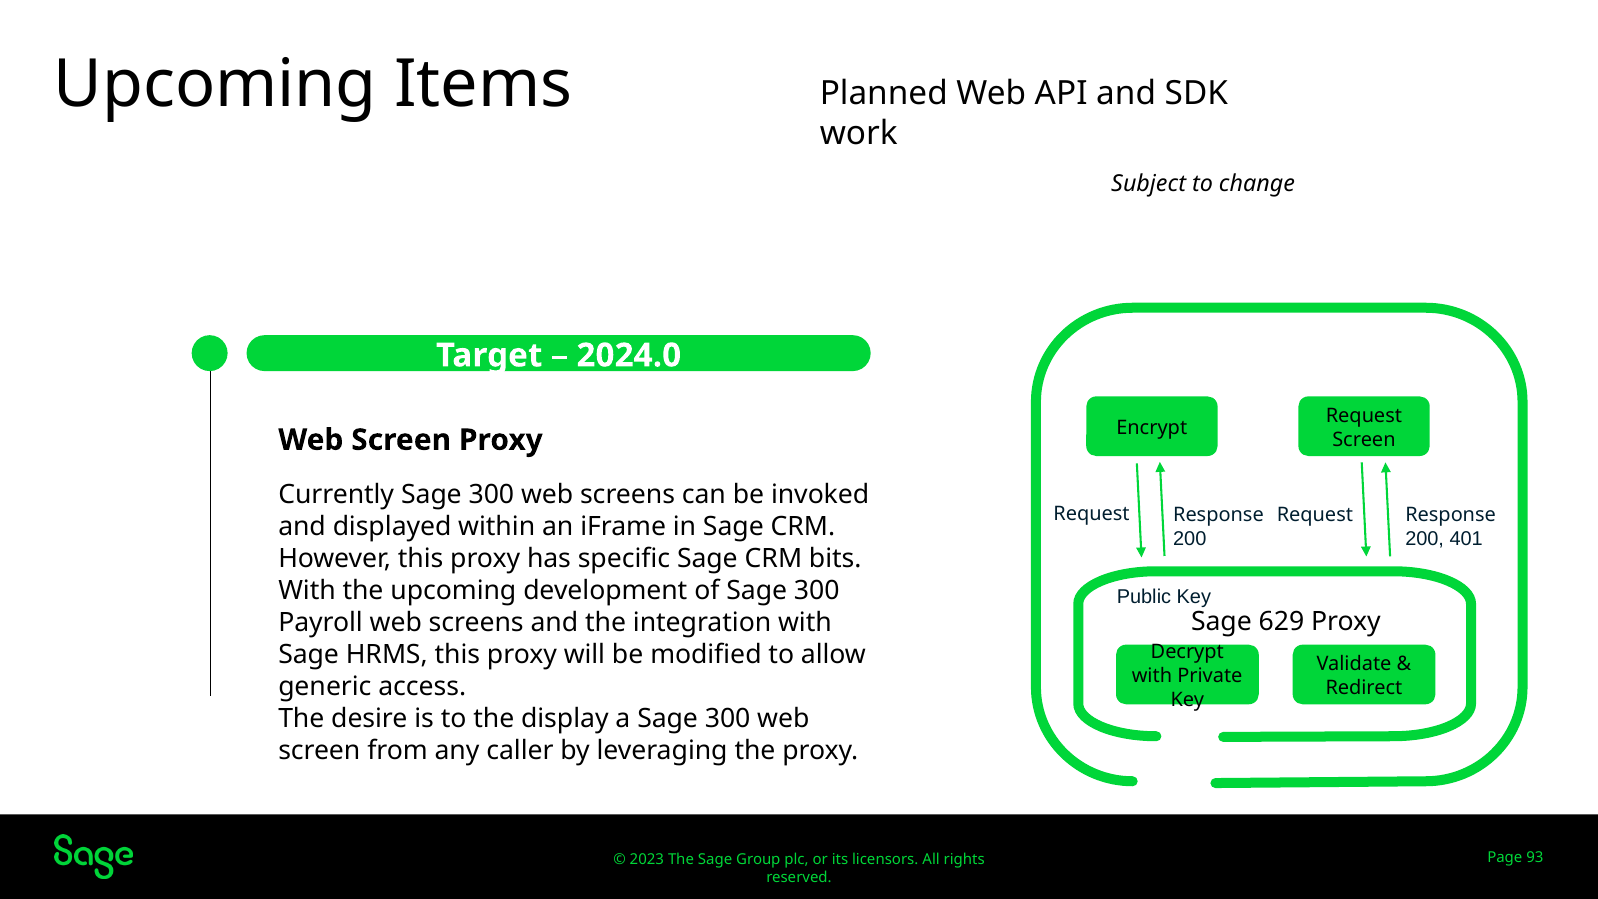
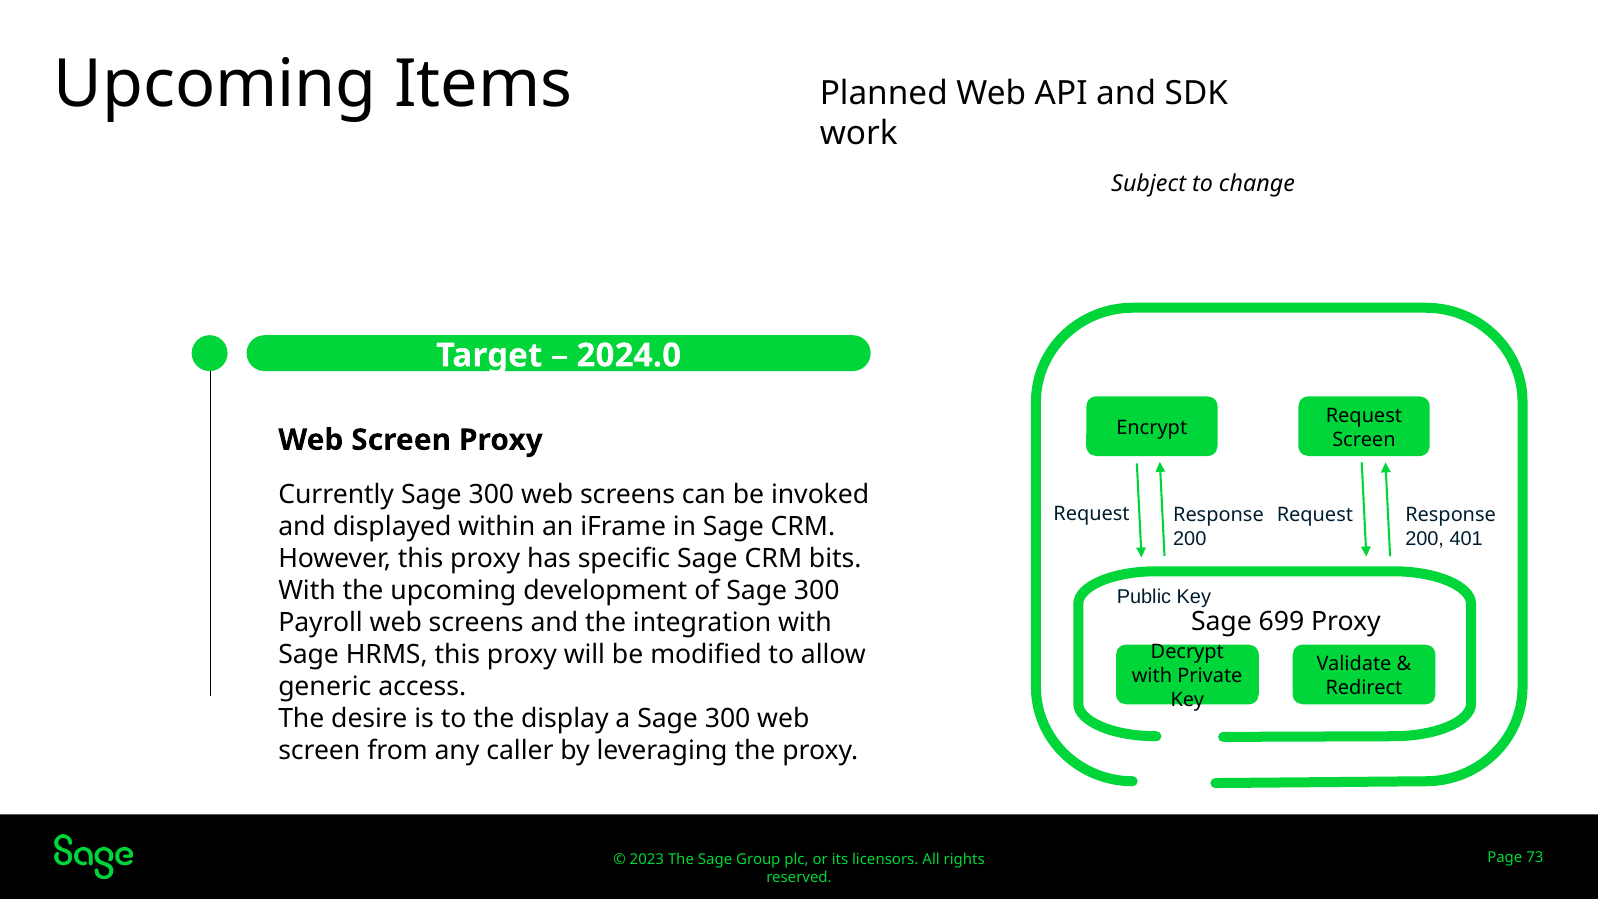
629: 629 -> 699 (1282, 621)
93: 93 -> 73 (1535, 858)
